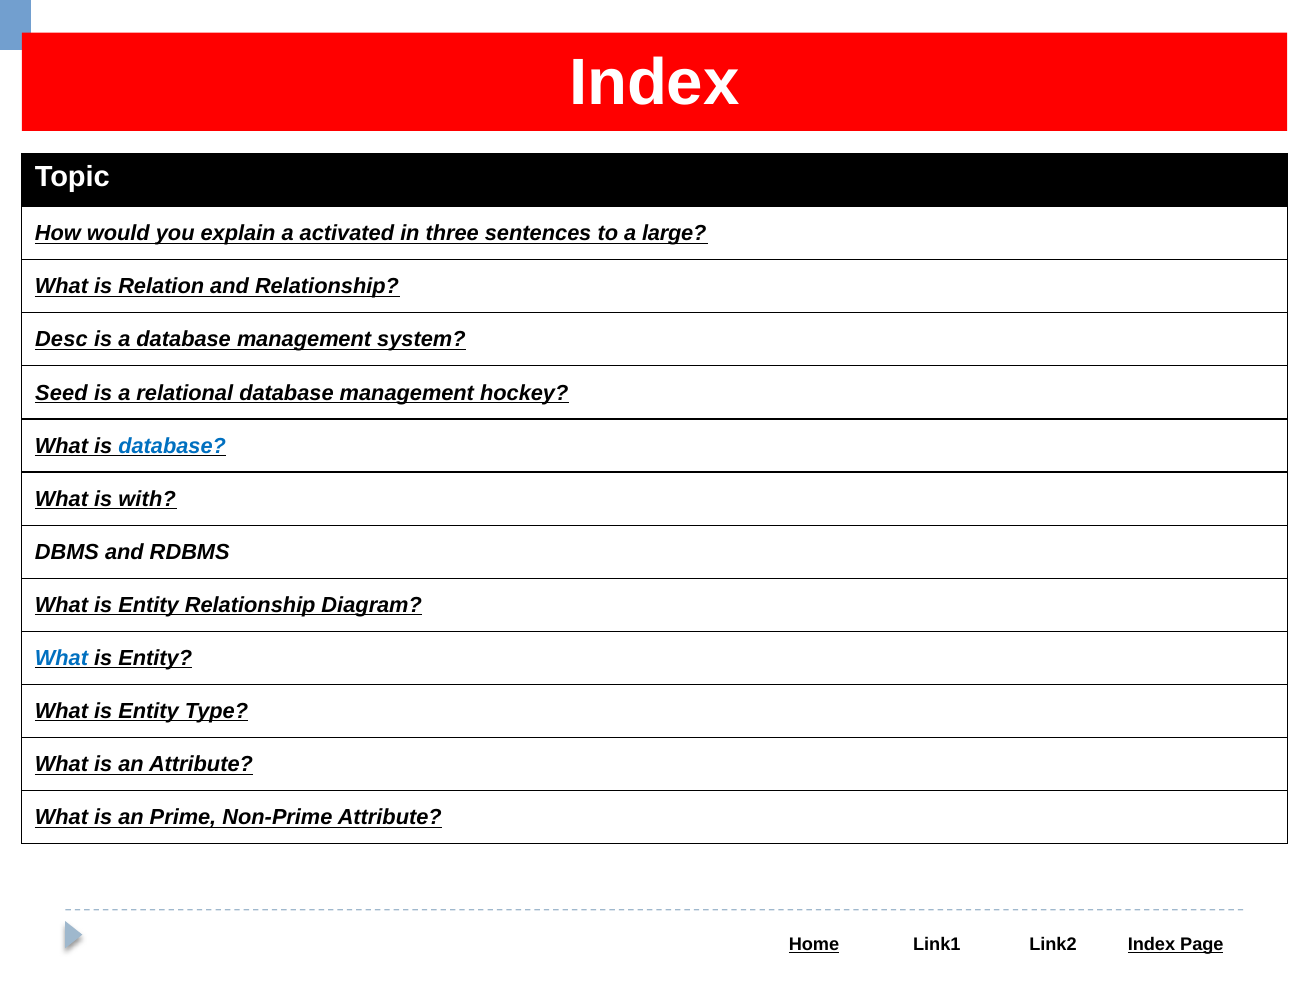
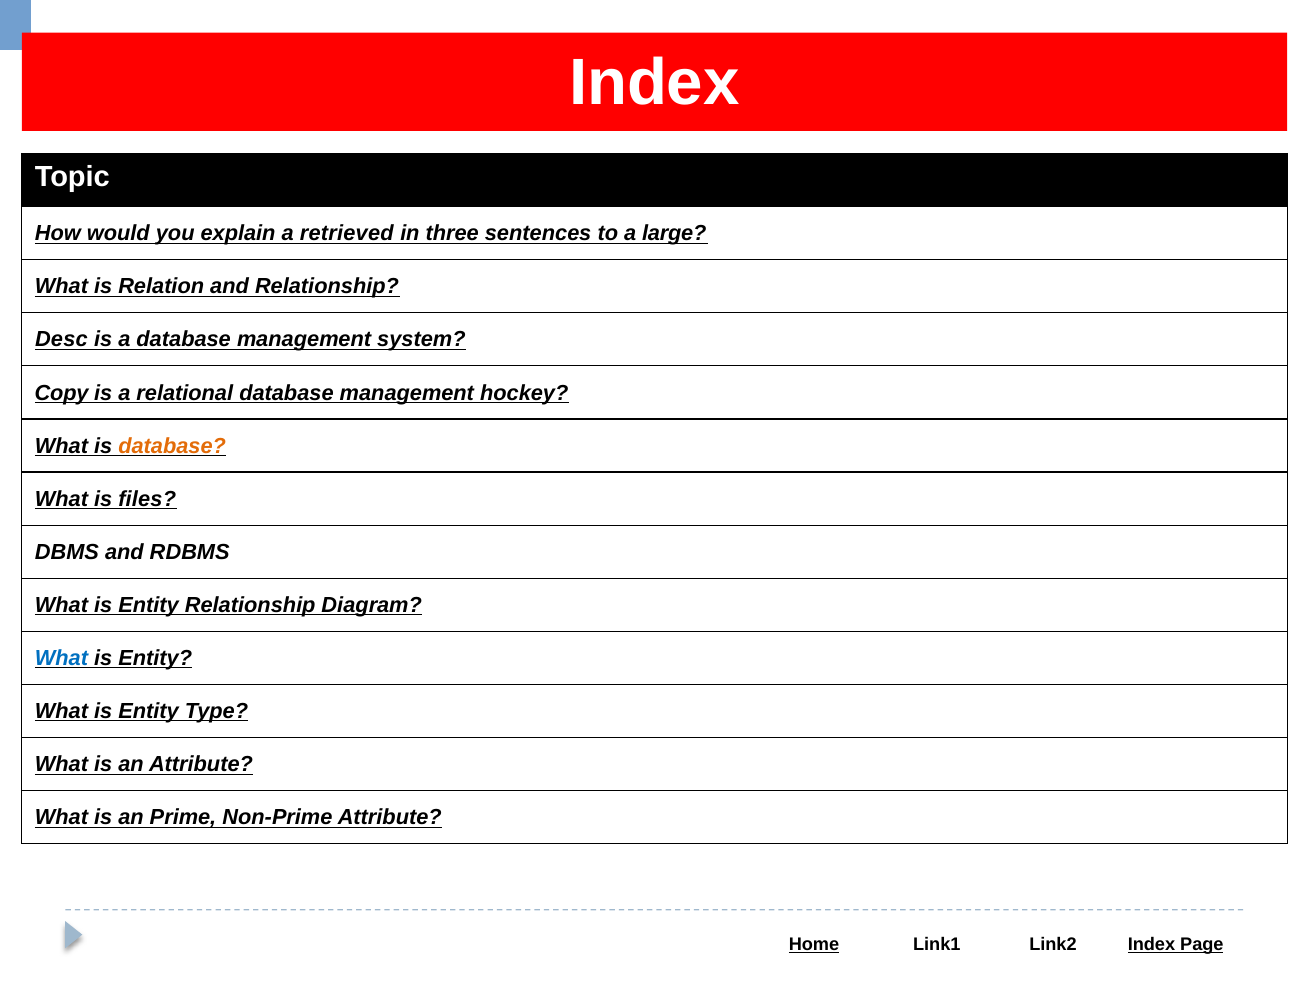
activated: activated -> retrieved (347, 233)
Seed: Seed -> Copy (62, 393)
database colour: blue -> orange (172, 446)
with: with -> files (147, 499)
